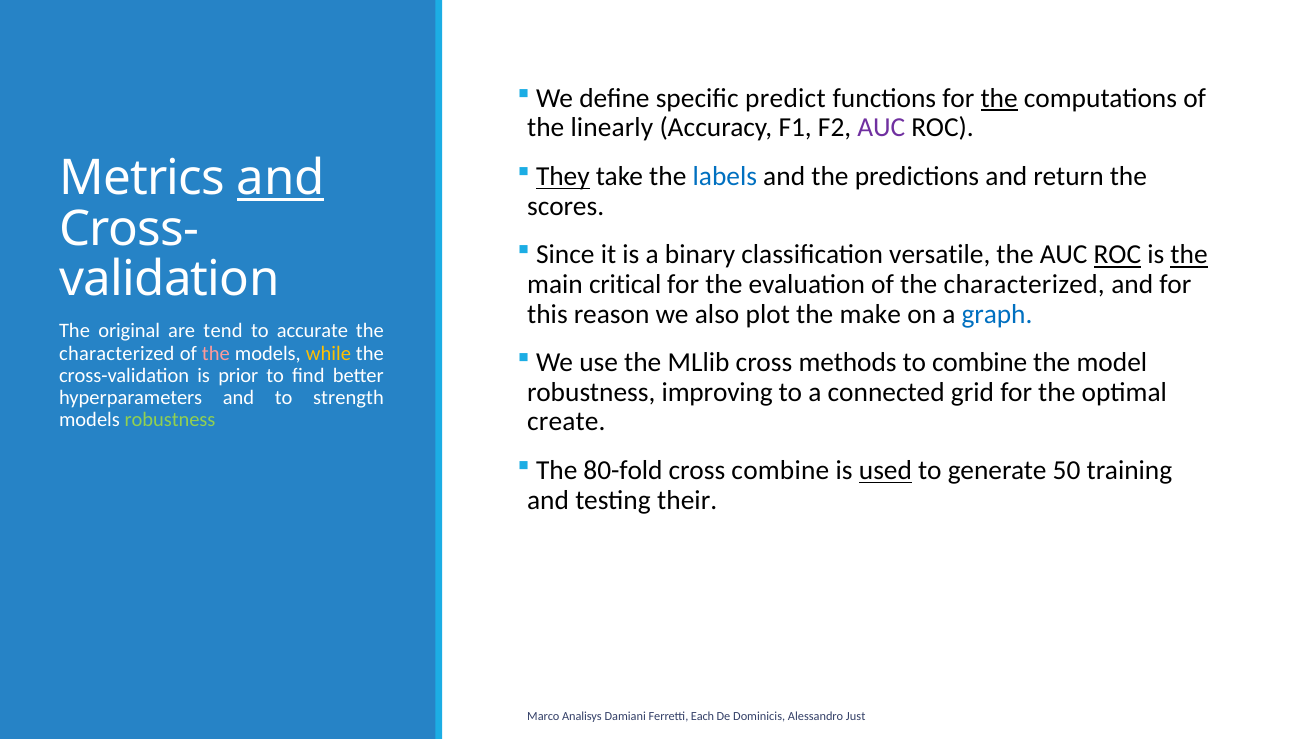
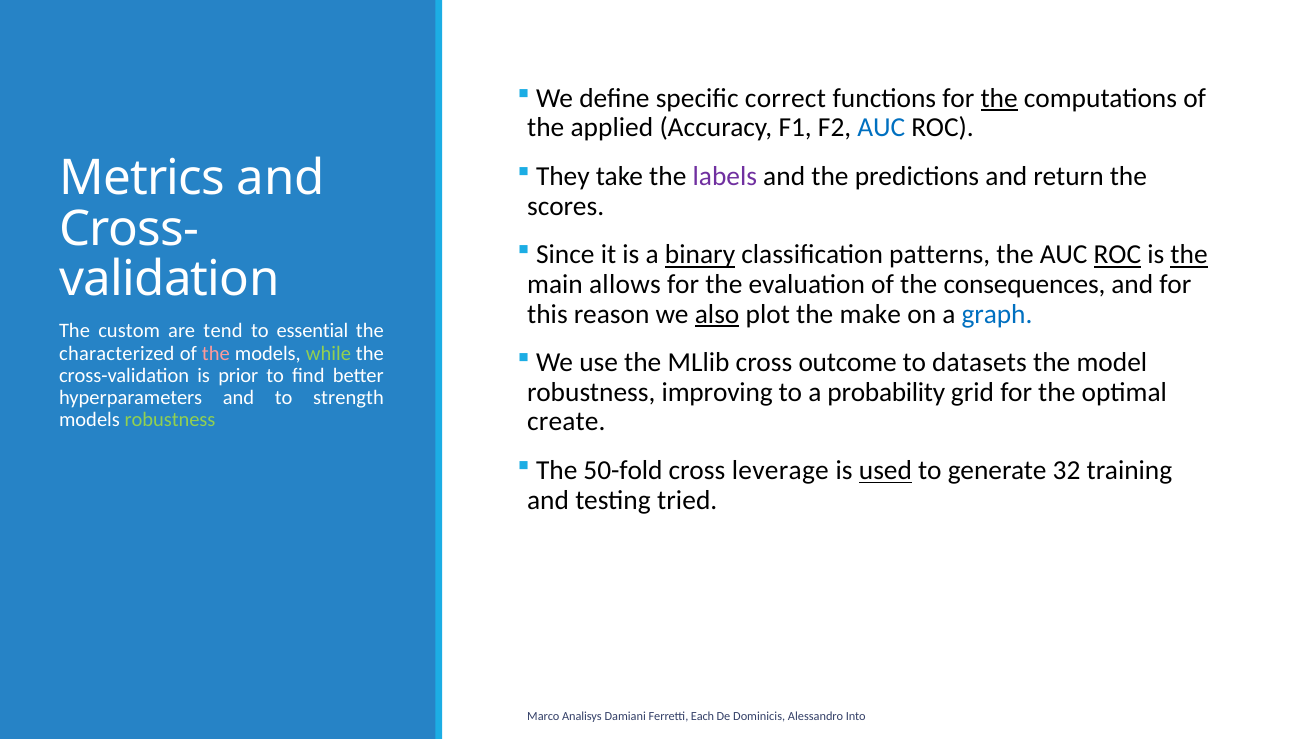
predict: predict -> correct (785, 98)
linearly: linearly -> applied (612, 128)
AUC colour: purple -> blue (881, 128)
They underline: present -> none (563, 177)
labels colour: blue -> purple (725, 177)
and underline: present -> none (281, 179)
binary underline: none -> present (700, 255)
versatile: versatile -> patterns (940, 255)
critical: critical -> allows (625, 285)
of the characterized: characterized -> consequences (1024, 285)
also underline: none -> present (717, 314)
original: original -> custom (129, 331)
accurate: accurate -> essential (312, 331)
while colour: yellow -> light green (328, 353)
methods: methods -> outcome (848, 363)
to combine: combine -> datasets (979, 363)
connected: connected -> probability (886, 392)
80-fold: 80-fold -> 50-fold (623, 471)
cross combine: combine -> leverage (780, 471)
50: 50 -> 32 (1067, 471)
their: their -> tried (687, 500)
Just: Just -> Into (856, 717)
